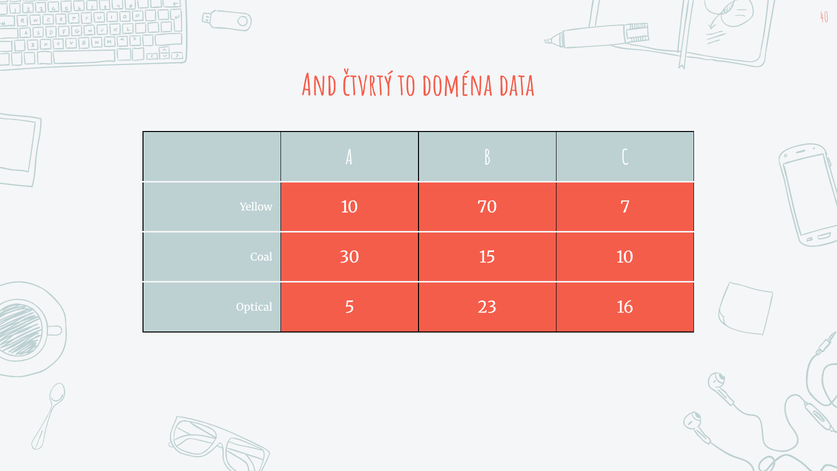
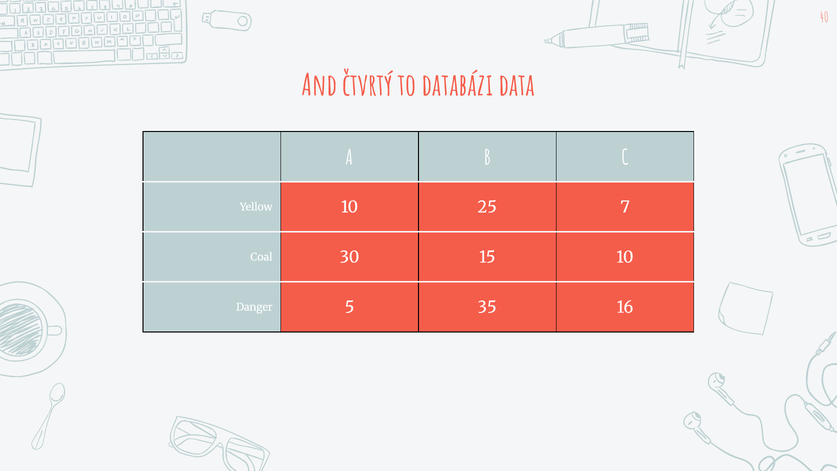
doména: doména -> databázi (457, 86)
70: 70 -> 25 (487, 207)
Optical: Optical -> Danger (254, 307)
23: 23 -> 35 (487, 307)
